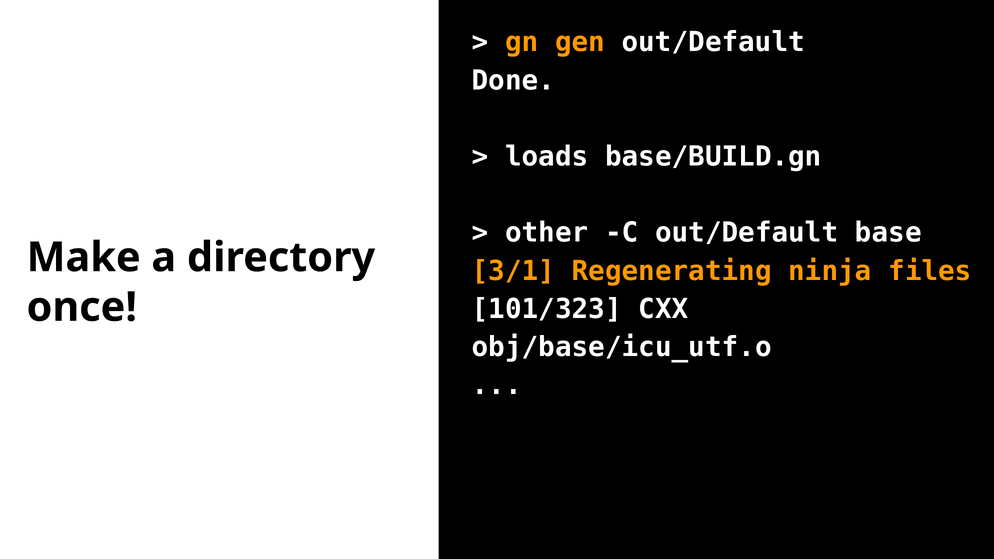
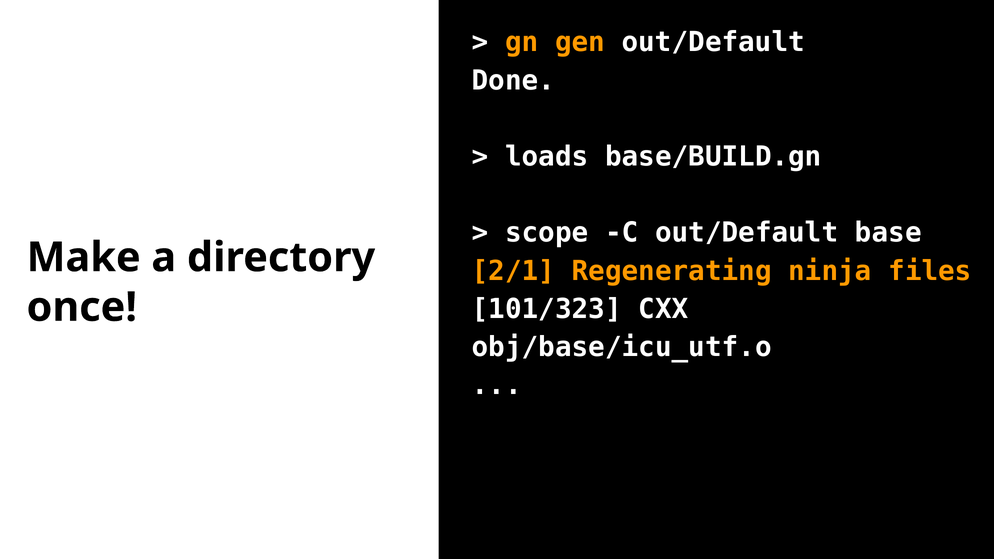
other: other -> scope (547, 233)
3/1: 3/1 -> 2/1 (513, 271)
